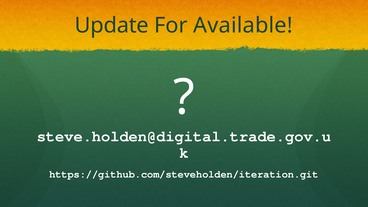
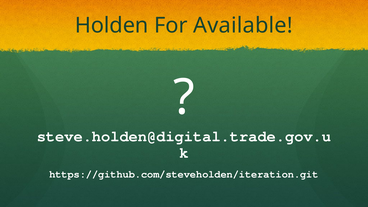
Update: Update -> Holden (112, 25)
